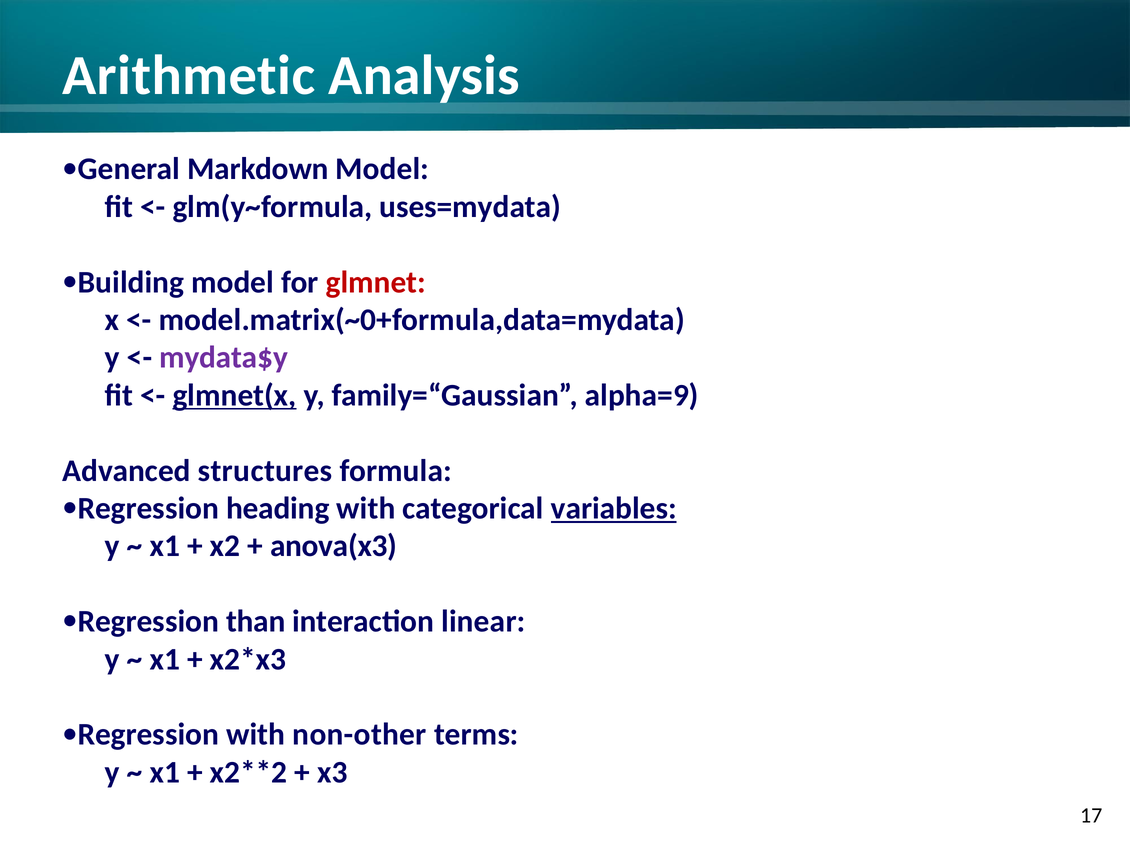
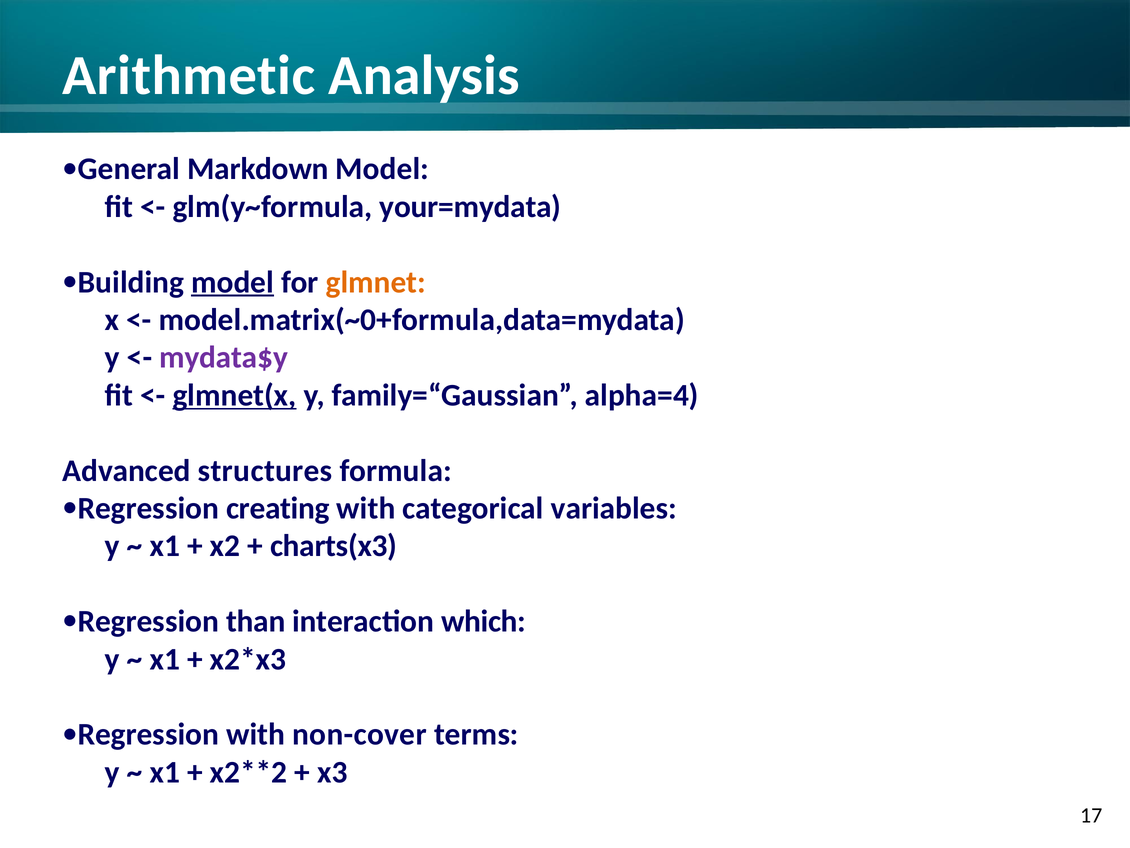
uses=mydata: uses=mydata -> your=mydata (470, 207)
model underline: none -> present (233, 282)
glmnet colour: red -> orange (376, 282)
alpha=9: alpha=9 -> alpha=4 (642, 395)
heading: heading -> creating (278, 508)
variables underline: present -> none (614, 508)
anova(x3: anova(x3 -> charts(x3 (334, 546)
linear: linear -> which (484, 621)
non-other: non-other -> non-cover (360, 734)
